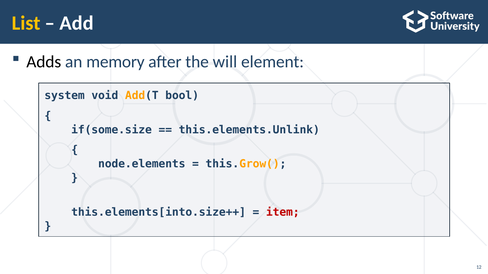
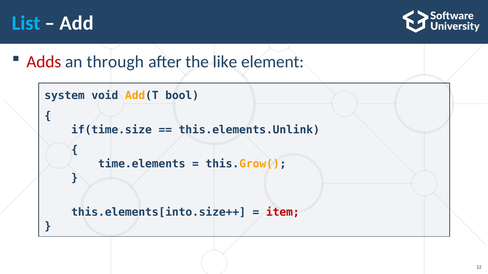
List colour: yellow -> light blue (26, 23)
Adds colour: black -> red (44, 62)
memory: memory -> through (115, 62)
will: will -> like (225, 62)
if(some.size: if(some.size -> if(time.size (112, 130)
node.elements: node.elements -> time.elements (142, 164)
